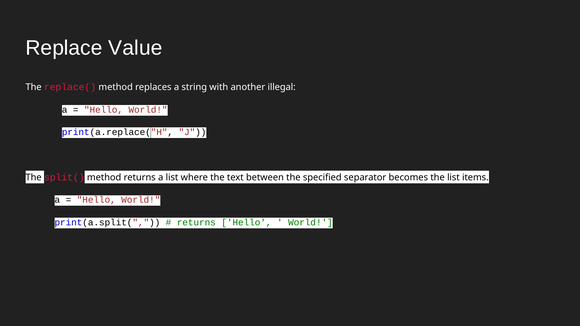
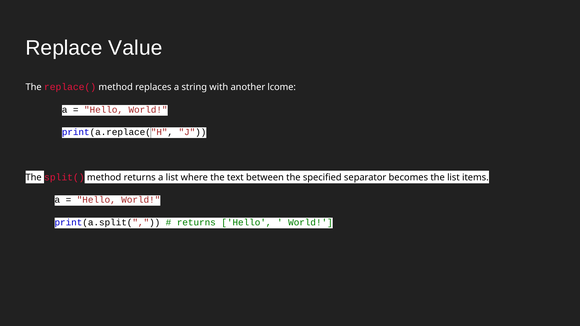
illegal: illegal -> lcome (282, 87)
